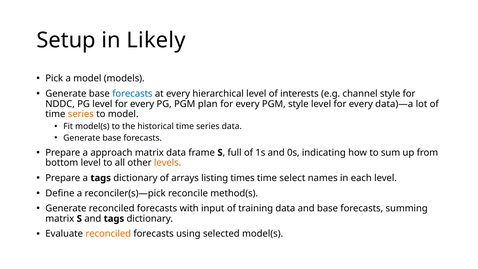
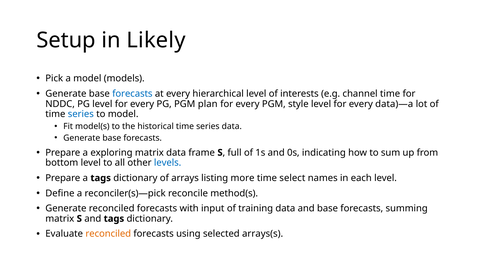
channel style: style -> time (390, 94)
series colour: orange -> blue (81, 114)
approach: approach -> exploring (111, 153)
levels colour: orange -> blue (168, 163)
times: times -> more (243, 178)
selected model(s: model(s -> arrays(s (263, 234)
